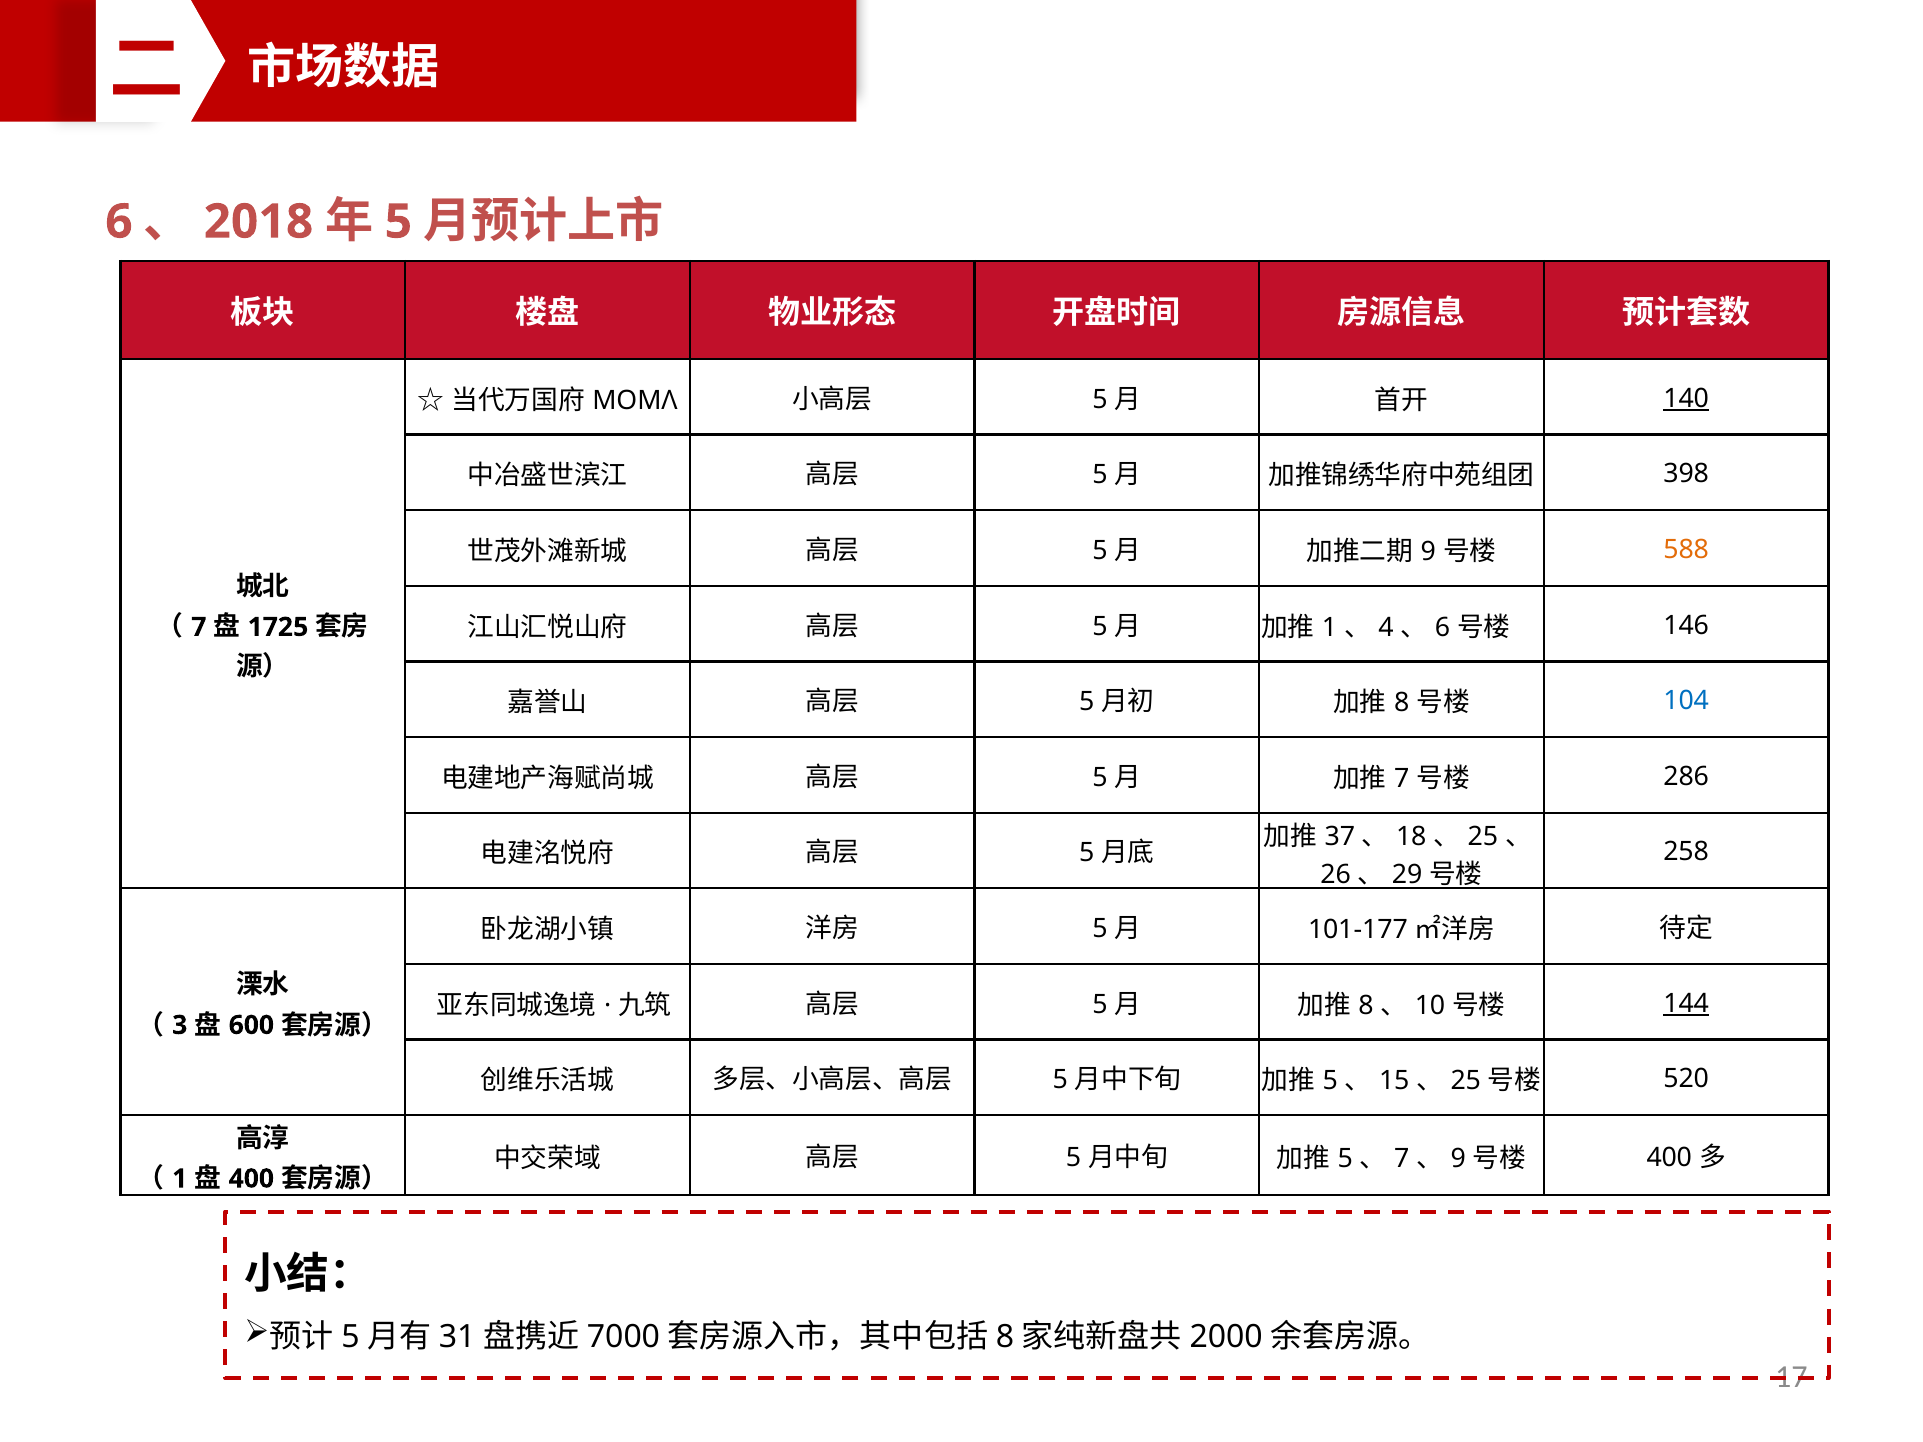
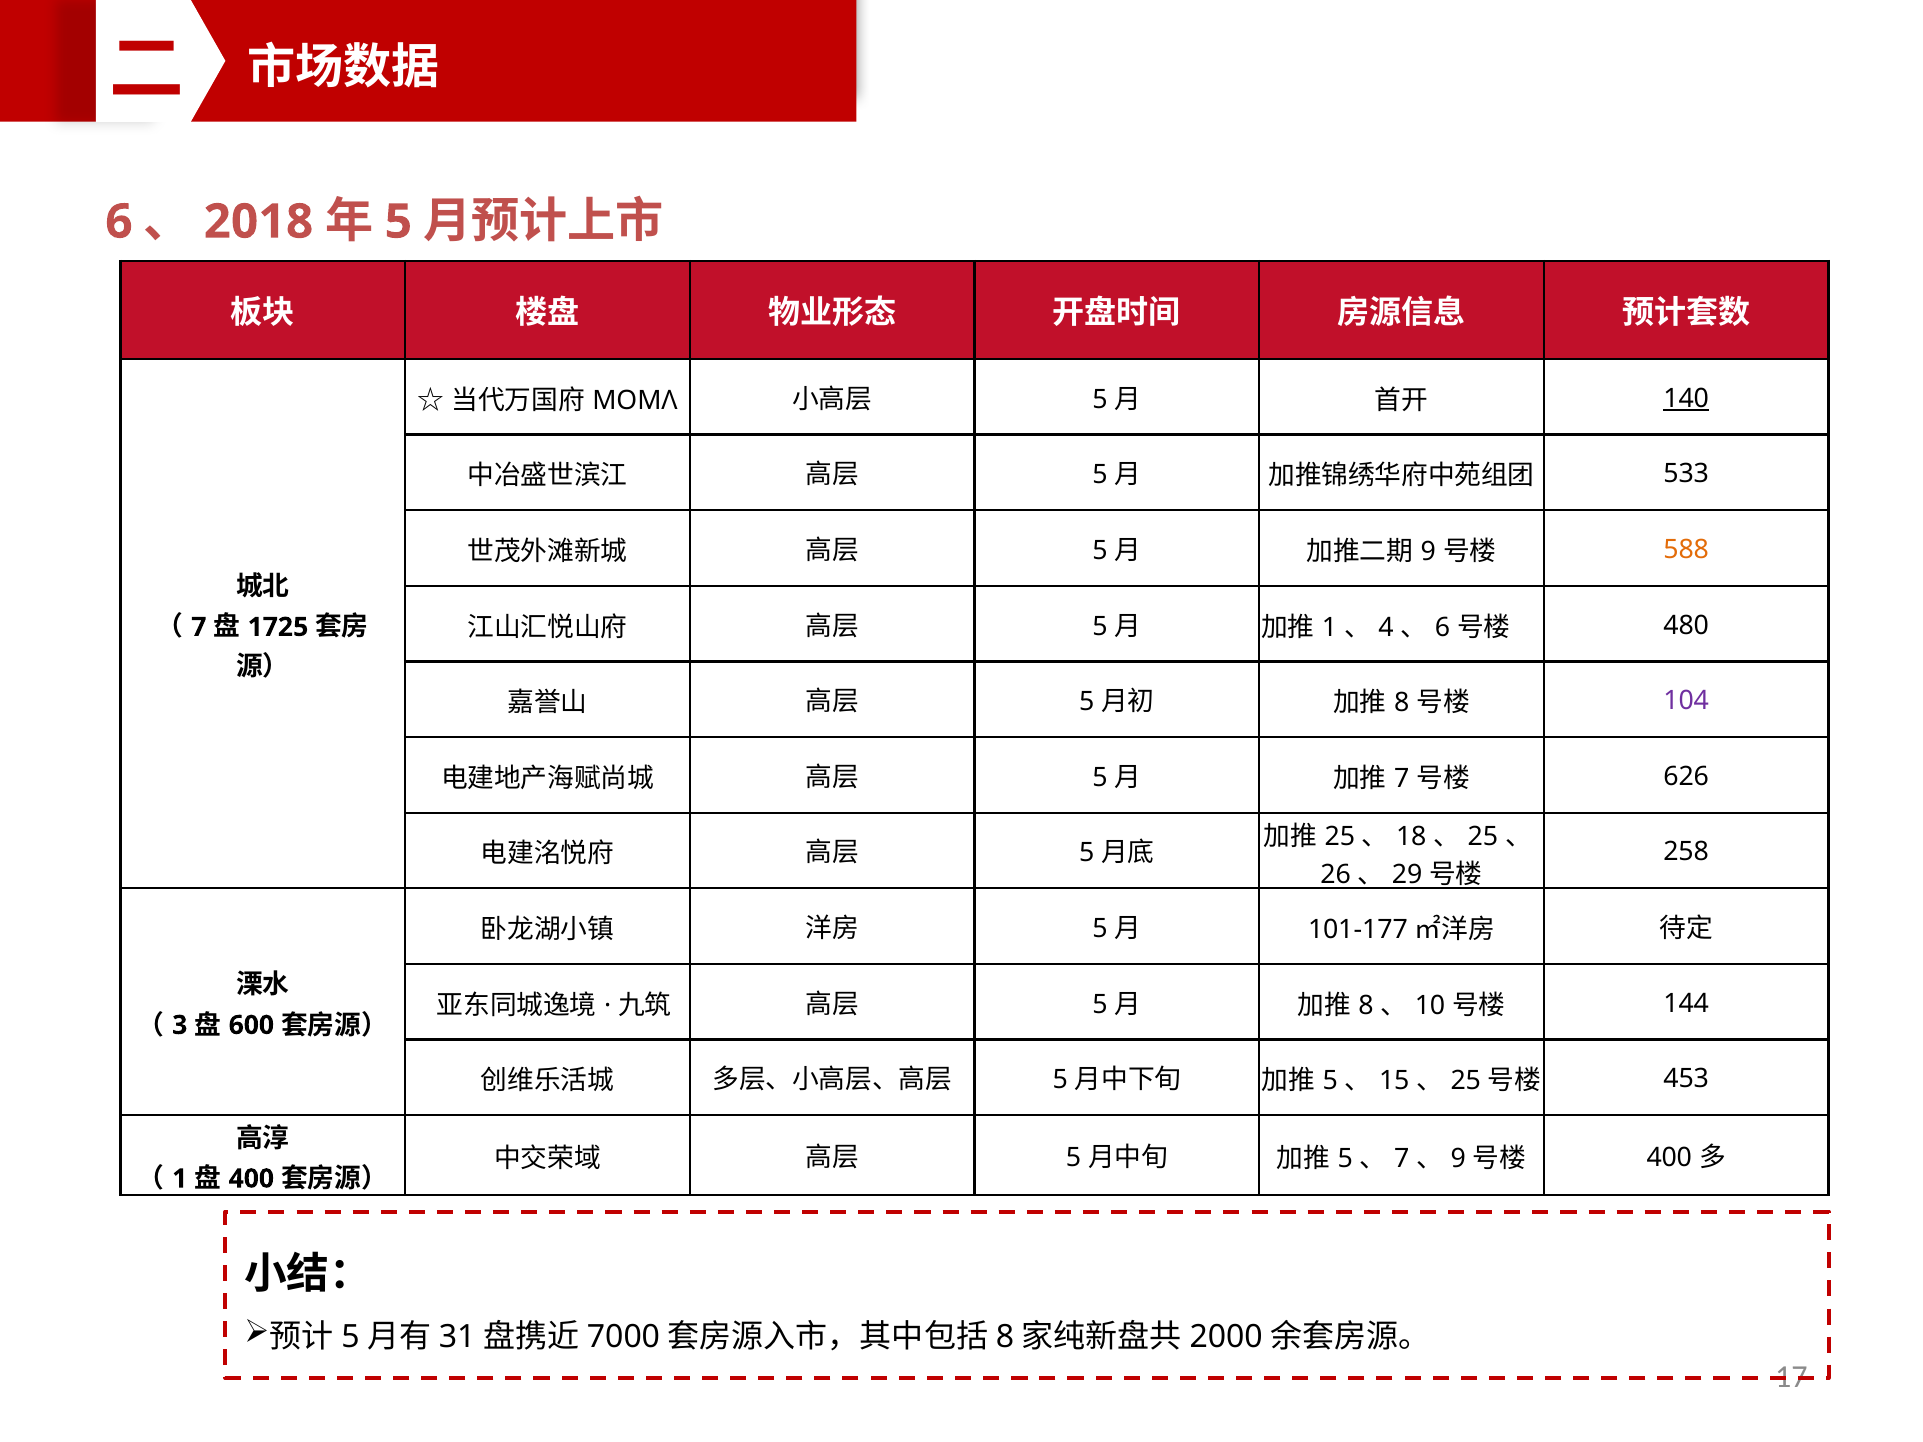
398: 398 -> 533 (1686, 474)
146: 146 -> 480 (1686, 625)
104 colour: blue -> purple (1686, 701)
286: 286 -> 626 (1686, 777)
37: 37 -> 25 (1340, 837)
144 underline: present -> none (1686, 1003)
520: 520 -> 453 (1686, 1079)
